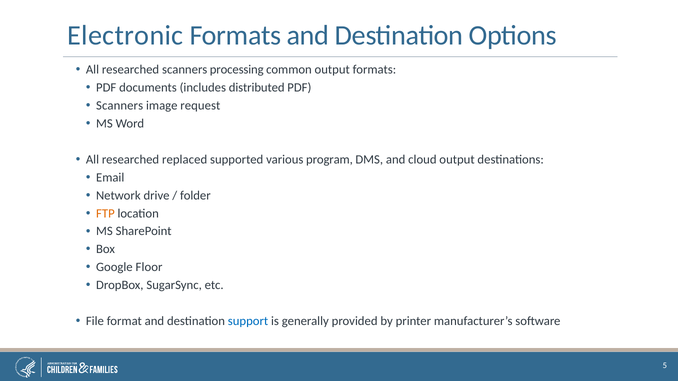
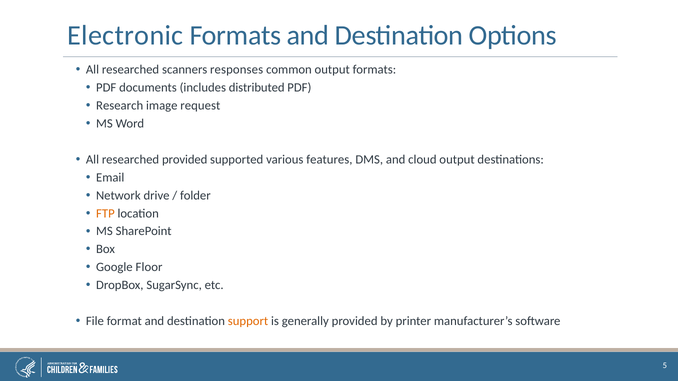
processing: processing -> responses (237, 70)
Scanners: Scanners -> Research (120, 106)
researched replaced: replaced -> provided (185, 160)
program: program -> features (329, 160)
support colour: blue -> orange (248, 321)
